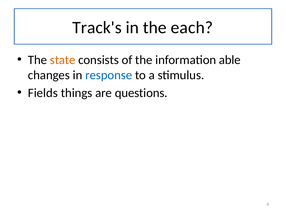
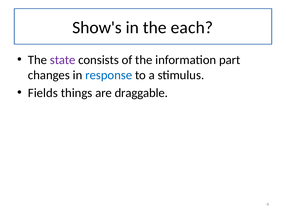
Track's: Track's -> Show's (97, 28)
state colour: orange -> purple (63, 60)
able: able -> part (230, 60)
questions: questions -> draggable (141, 93)
